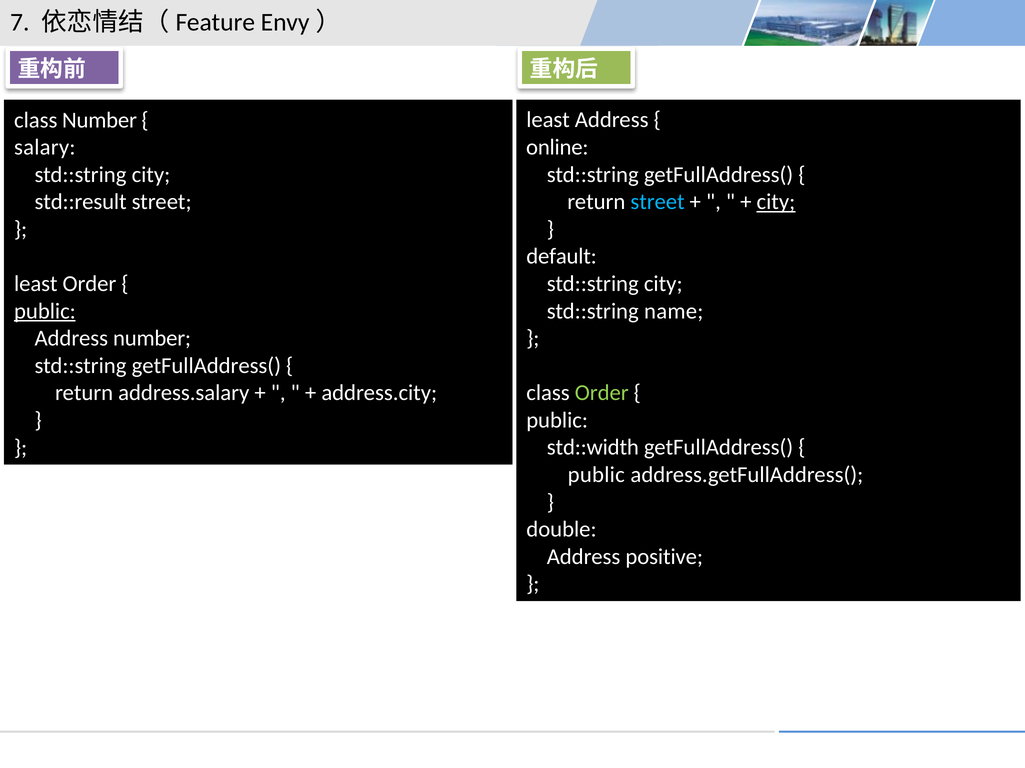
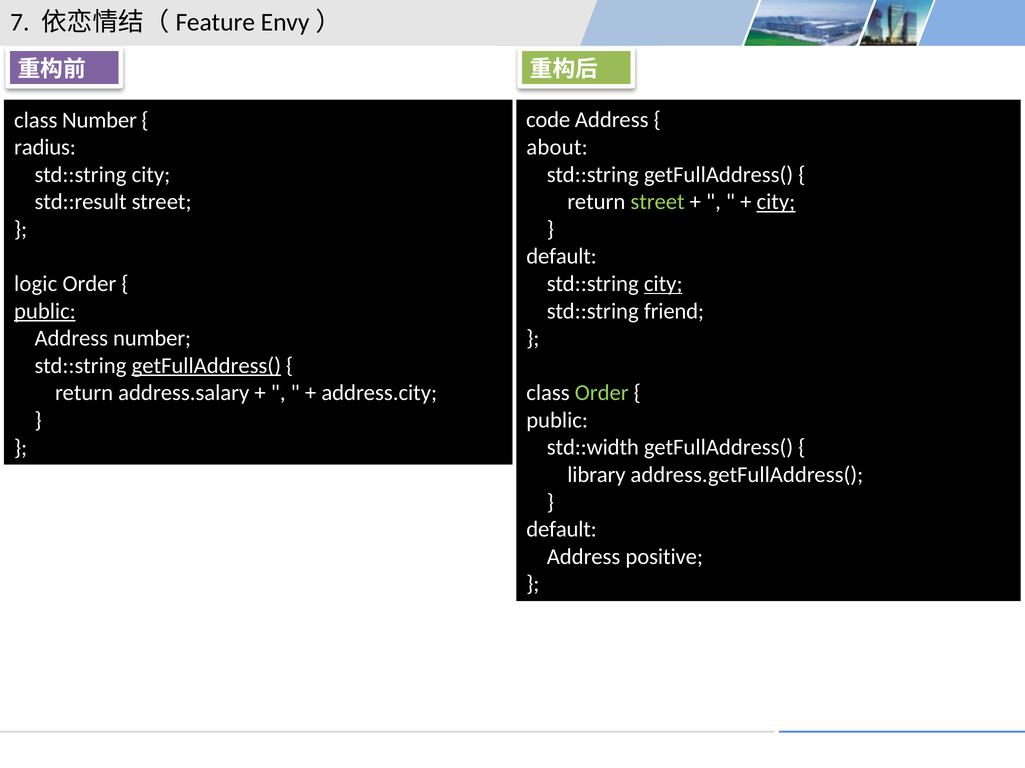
least: least -> code (548, 120)
salary: salary -> radius (45, 147)
online: online -> about (557, 147)
street colour: light blue -> light green (658, 202)
least: least -> logic (36, 284)
city underline: none -> present (663, 284)
name: name -> friend (674, 311)
getFullAddress( underline: none -> present (206, 366)
public: public -> library (596, 475)
double: double -> default (562, 530)
